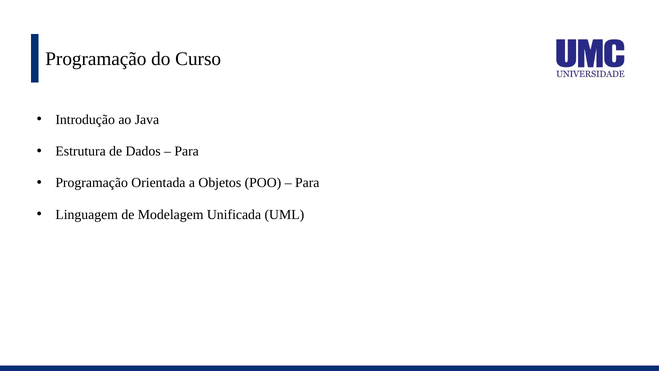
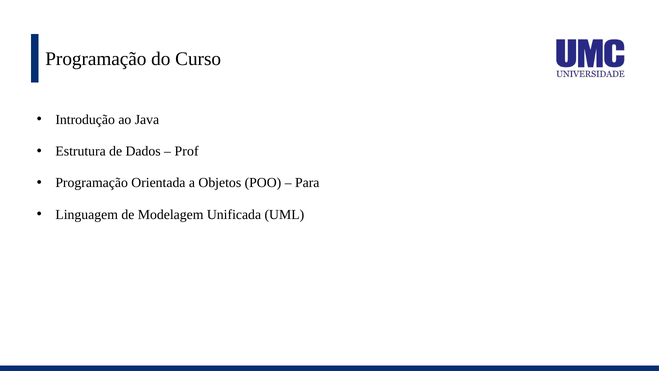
Para: Para -> Prof (187, 151)
